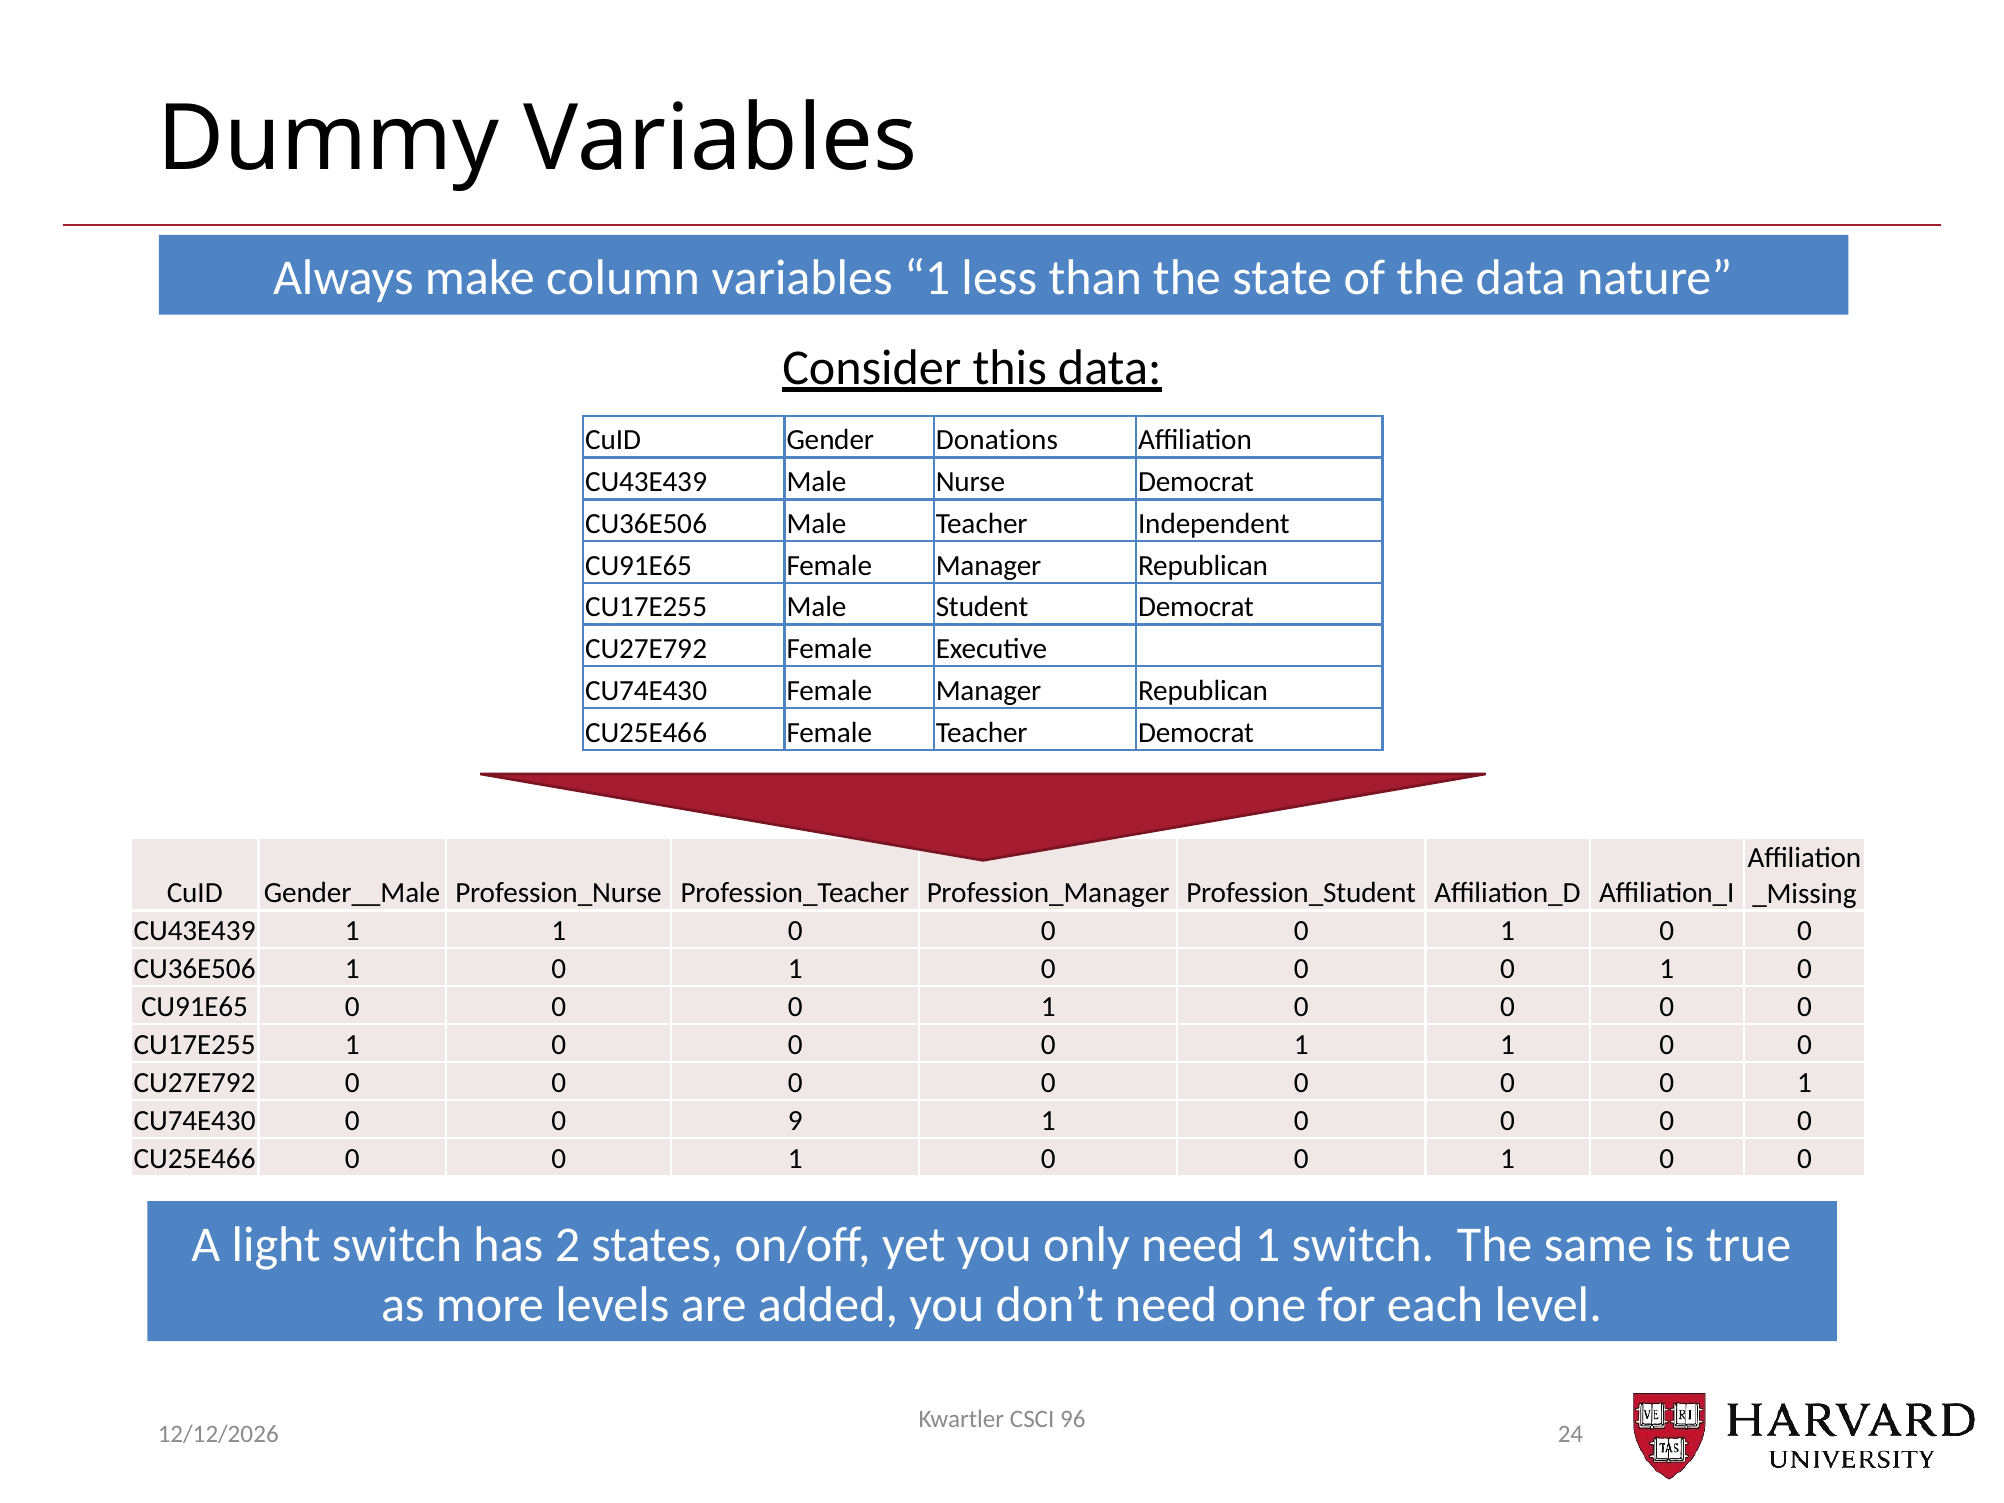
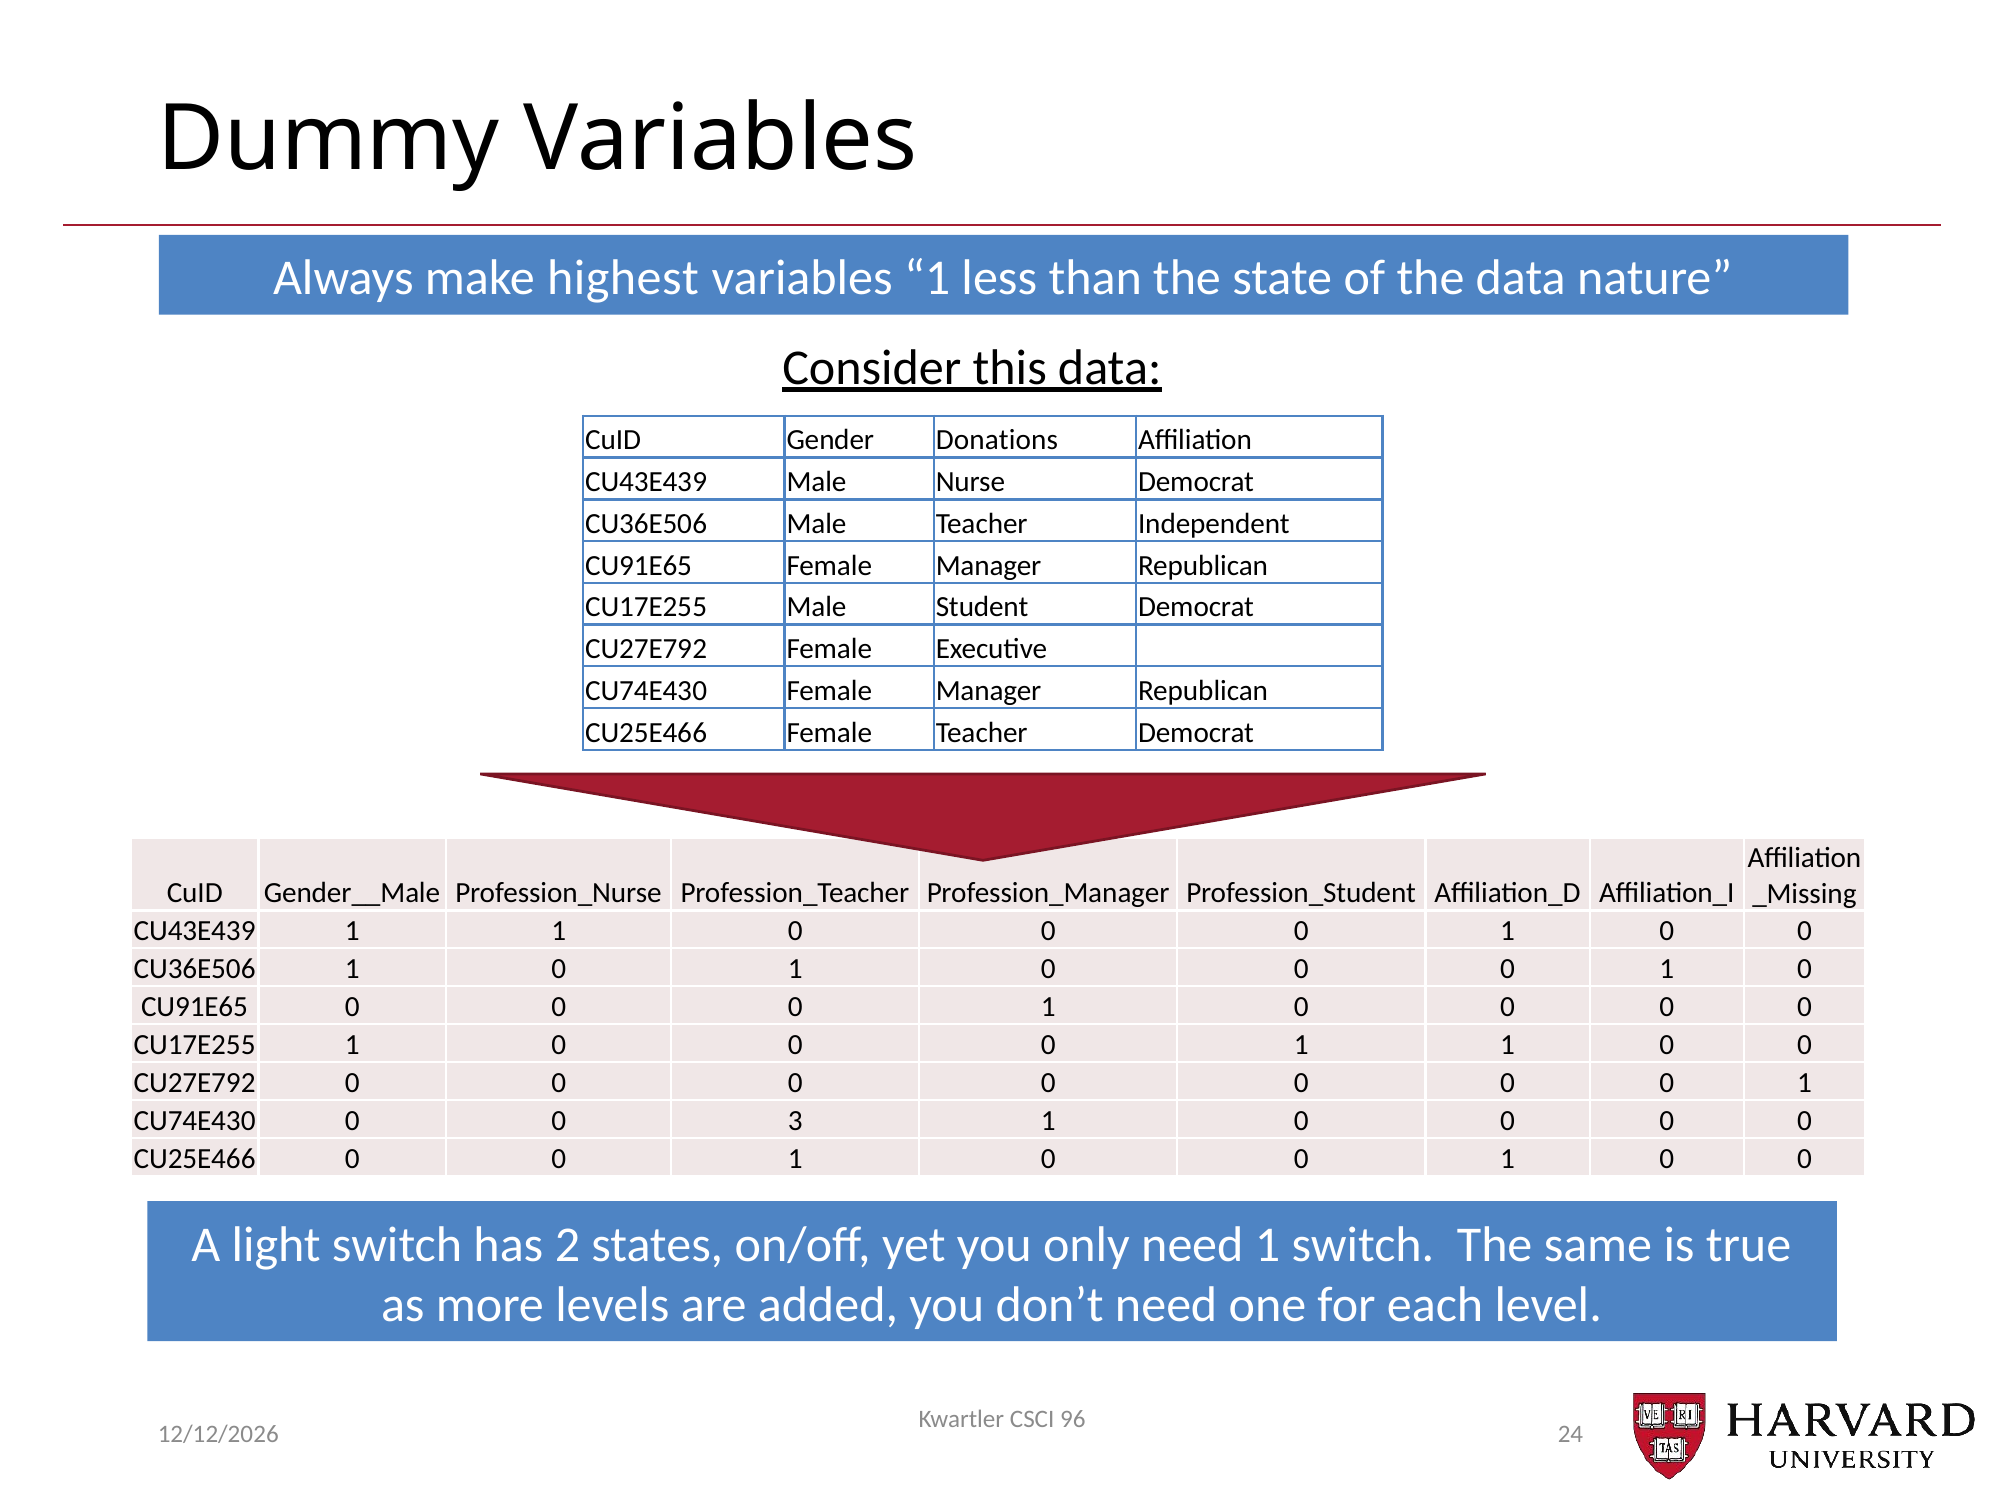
column: column -> highest (623, 278)
9: 9 -> 3 (795, 1121)
